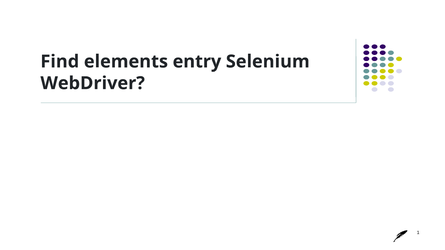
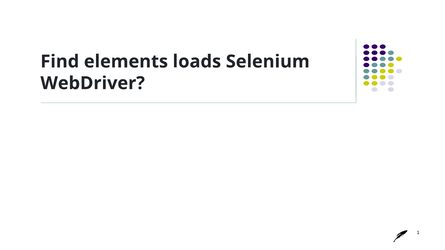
entry: entry -> loads (197, 62)
